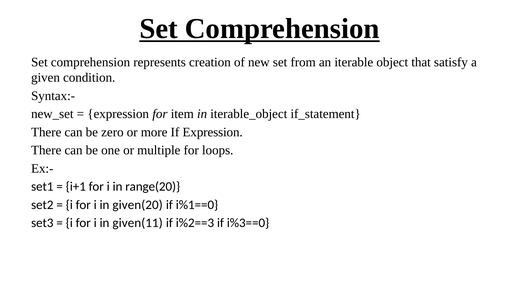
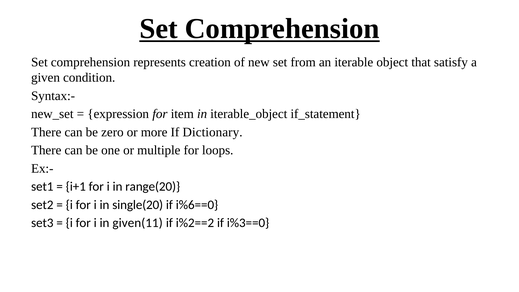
If Expression: Expression -> Dictionary (213, 132)
given(20: given(20 -> single(20 (138, 205)
i%1==0: i%1==0 -> i%6==0 (197, 205)
i%2==3: i%2==3 -> i%2==2 (195, 223)
